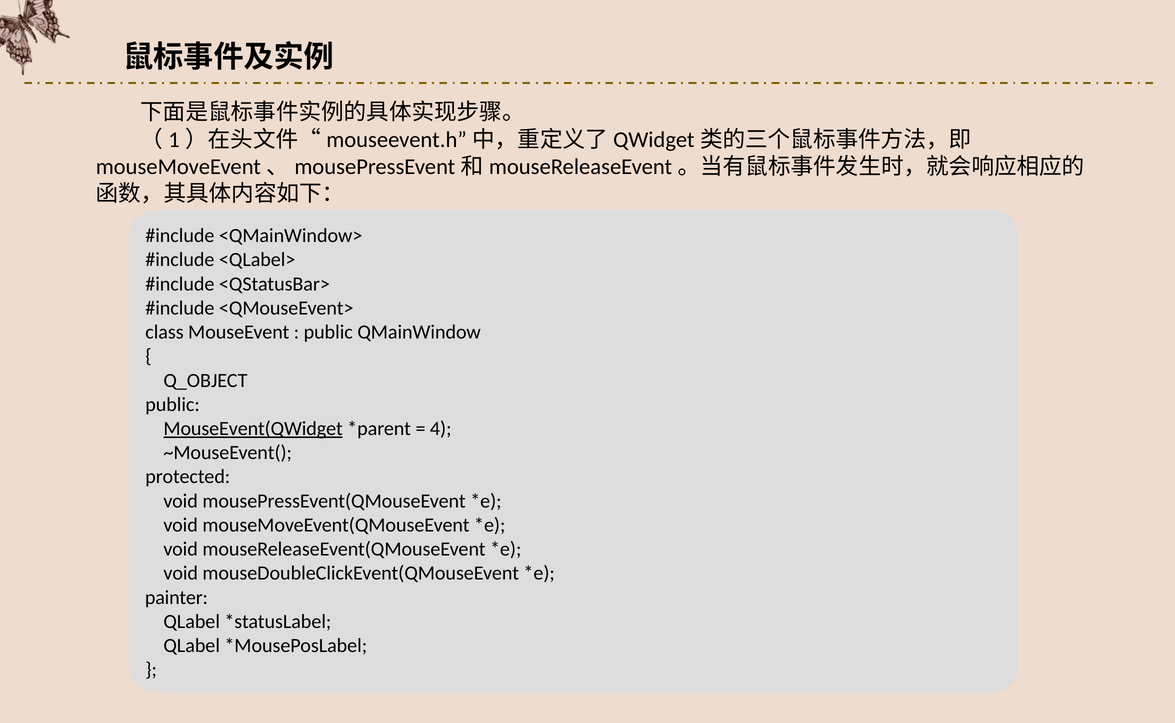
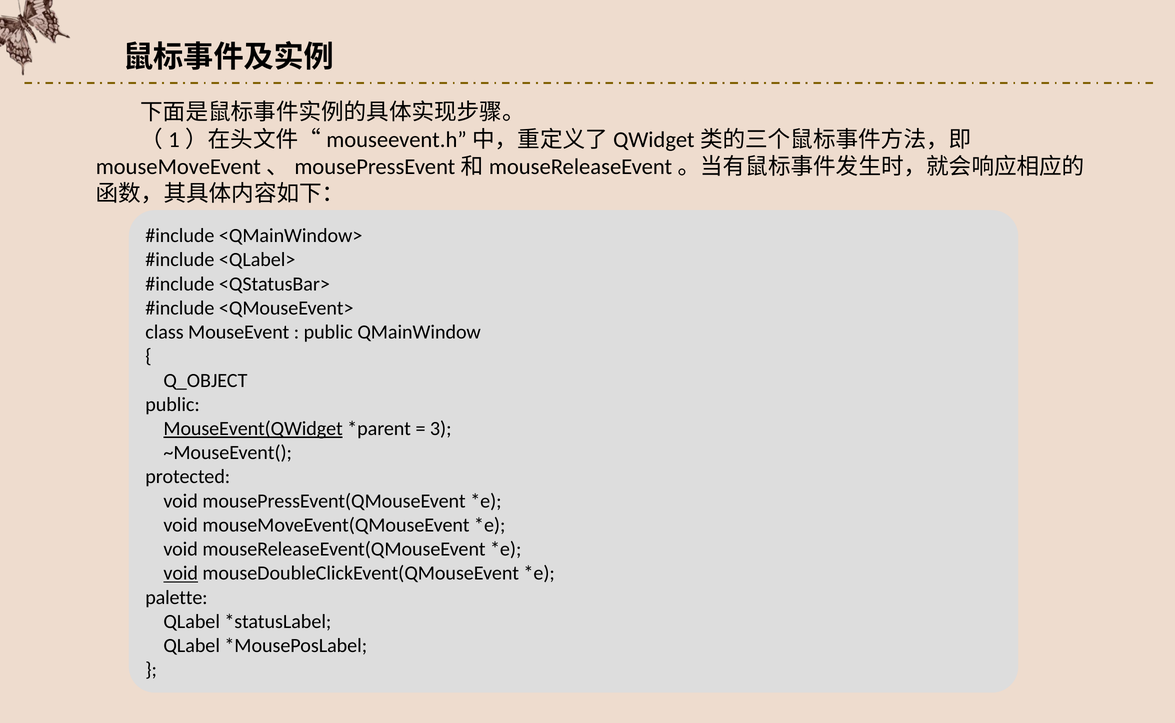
4: 4 -> 3 (441, 428)
void underline: none -> present (181, 573)
painter: painter -> palette (176, 597)
